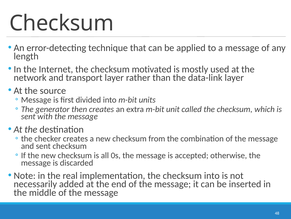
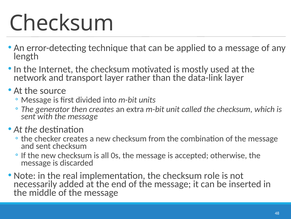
checksum into: into -> role (212, 175)
